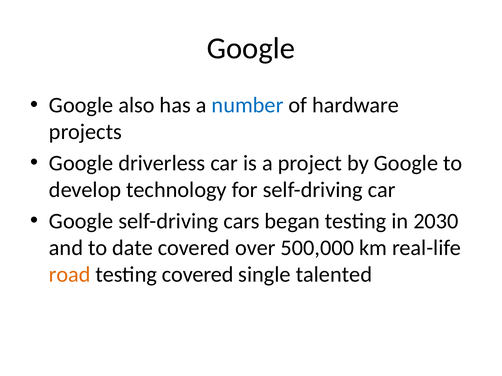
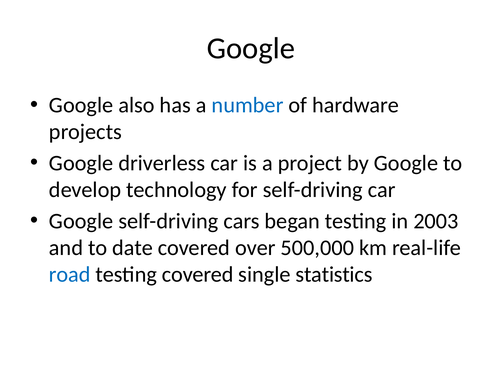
2030: 2030 -> 2003 (436, 221)
road colour: orange -> blue (70, 275)
talented: talented -> statistics (334, 275)
